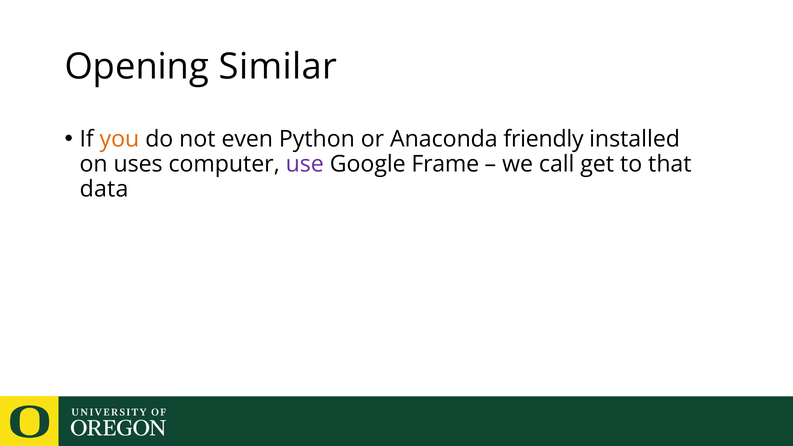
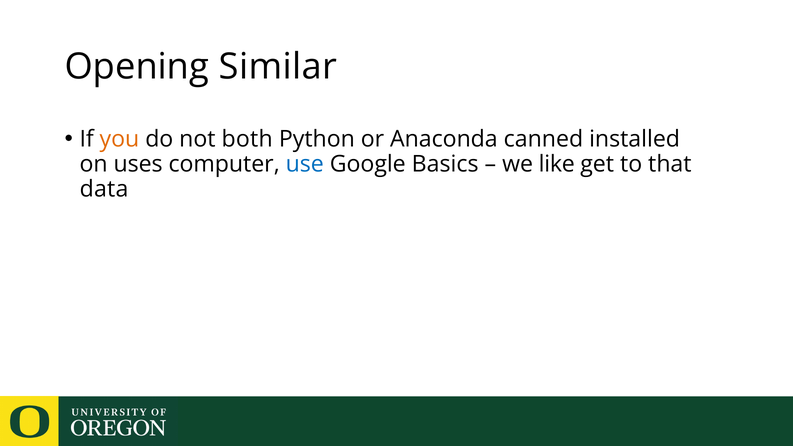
even: even -> both (247, 139)
friendly: friendly -> canned (543, 139)
use colour: purple -> blue (305, 164)
Frame: Frame -> Basics (445, 164)
call: call -> like (557, 164)
